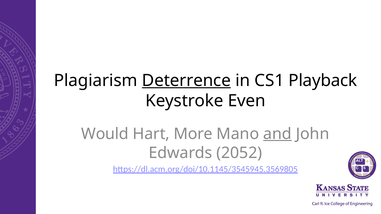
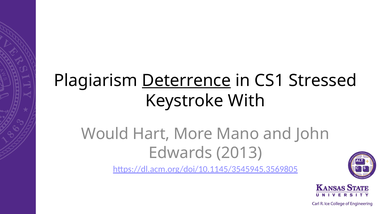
Playback: Playback -> Stressed (323, 81)
Even: Even -> With (247, 101)
and underline: present -> none (277, 134)
2052: 2052 -> 2013 (239, 153)
